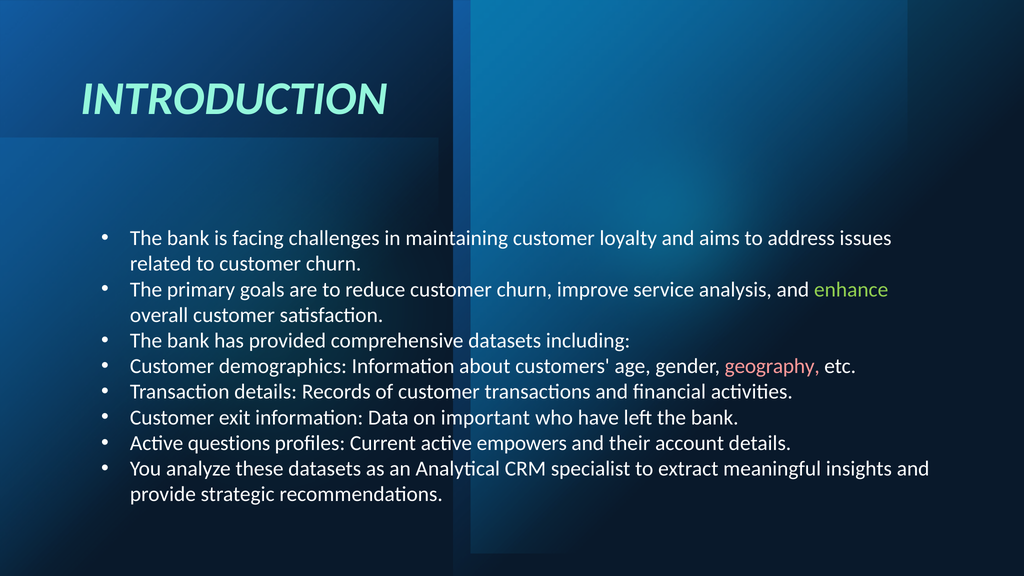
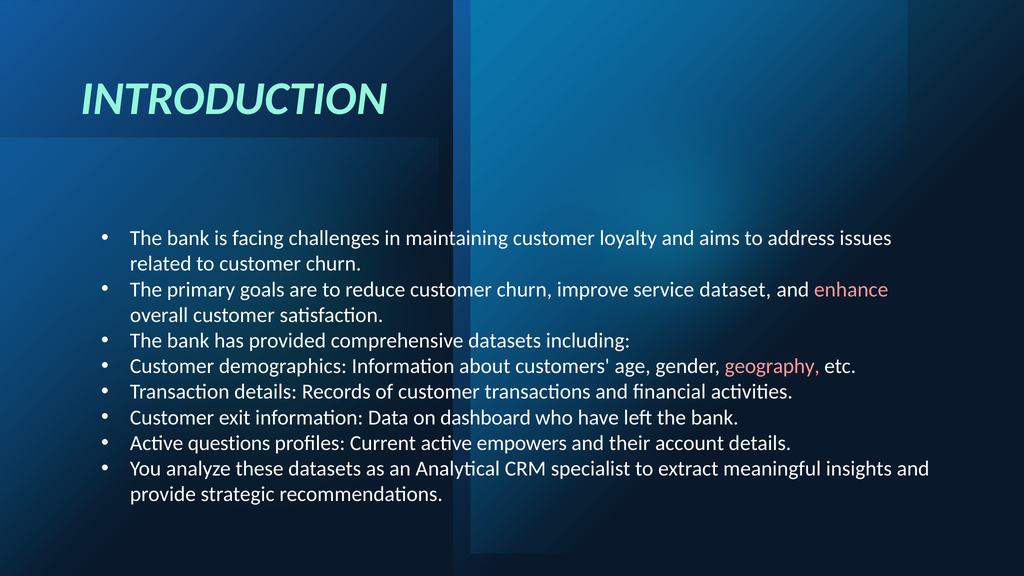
analysis: analysis -> dataset (735, 290)
enhance colour: light green -> pink (851, 290)
important: important -> dashboard (486, 418)
